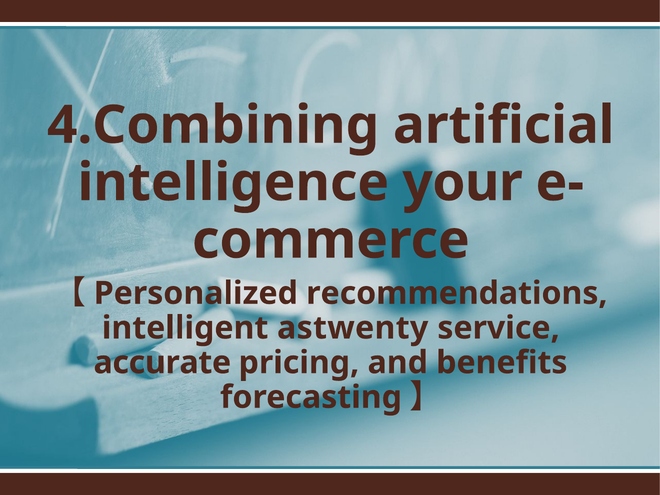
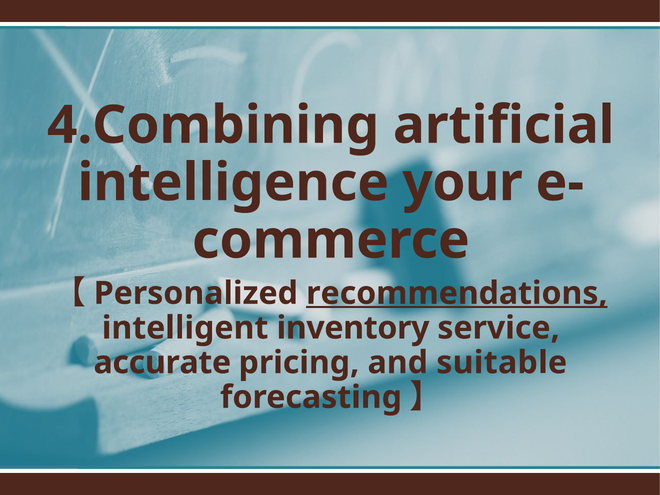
recommendations underline: none -> present (457, 293)
astwenty: astwenty -> inventory (353, 328)
benefits: benefits -> suitable (502, 363)
